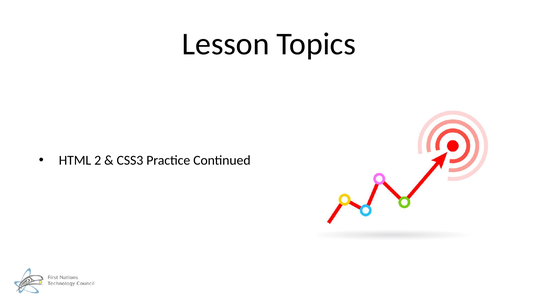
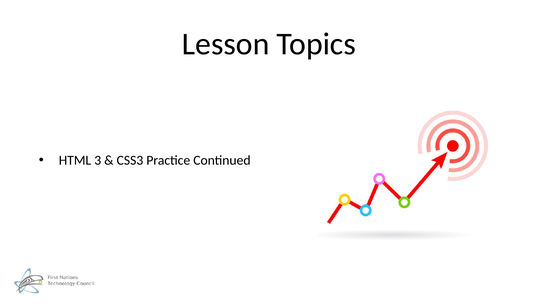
2: 2 -> 3 (98, 161)
